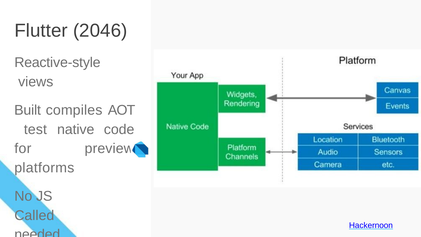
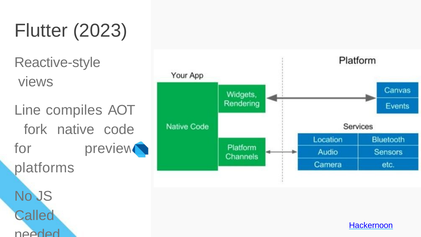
2046: 2046 -> 2023 (100, 31)
Built: Built -> Line (28, 110)
test: test -> fork (35, 129)
